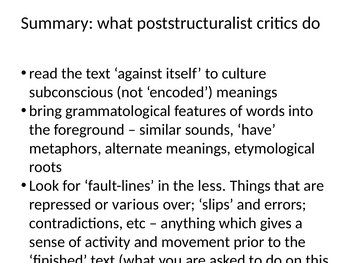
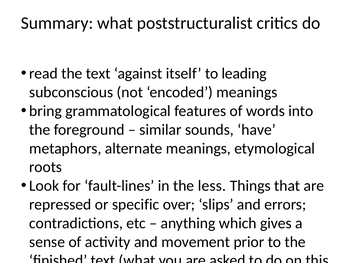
culture: culture -> leading (244, 73)
or various: various -> specific (136, 204)
